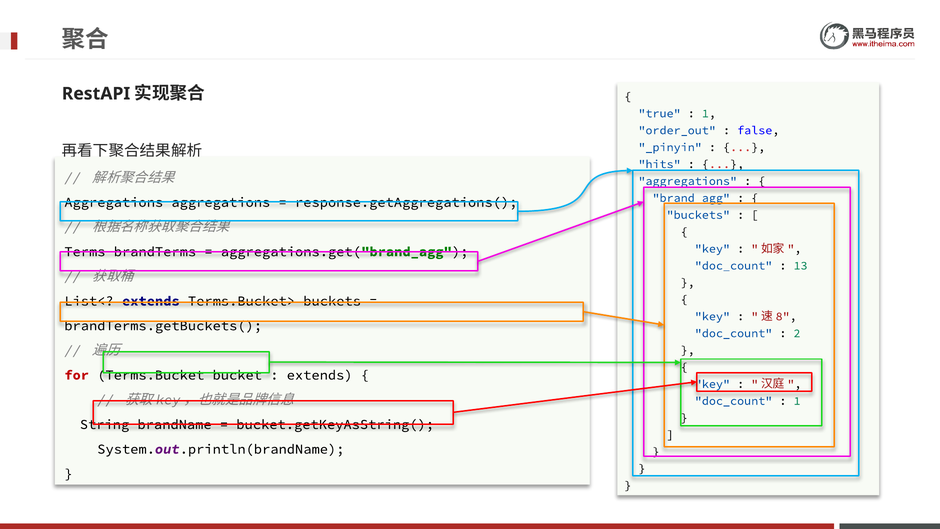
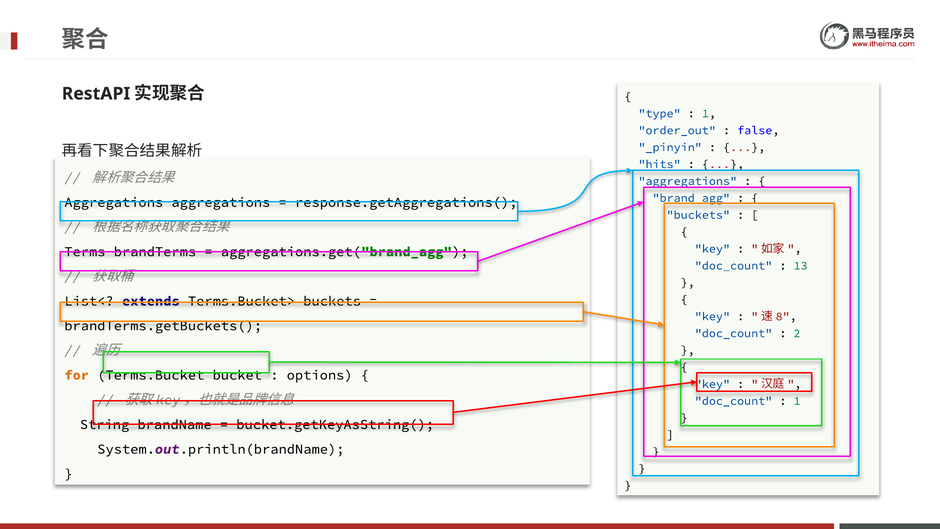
true: true -> type (660, 113)
for colour: red -> orange (77, 375)
extends: extends -> options (320, 375)
